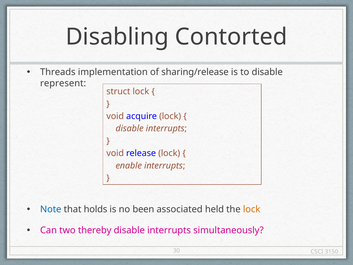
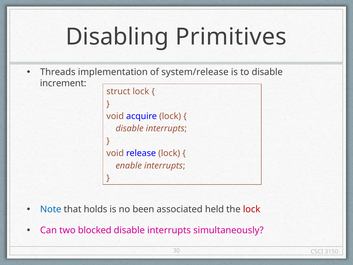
Contorted: Contorted -> Primitives (231, 37)
sharing/release: sharing/release -> system/release (195, 72)
represent: represent -> increment (63, 83)
lock colour: orange -> red (252, 209)
thereby: thereby -> blocked (95, 230)
